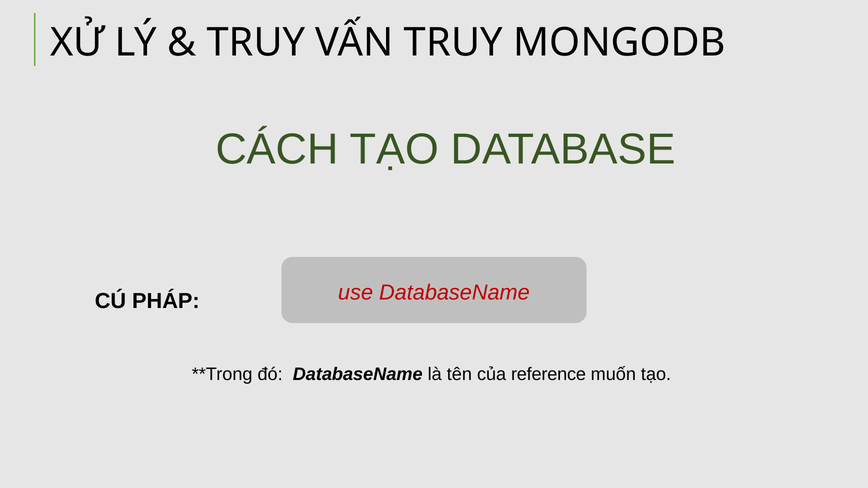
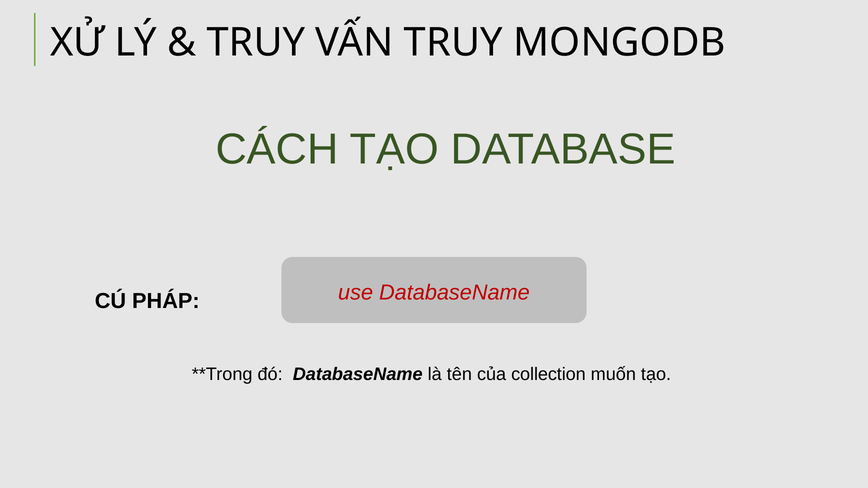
reference: reference -> collection (548, 374)
